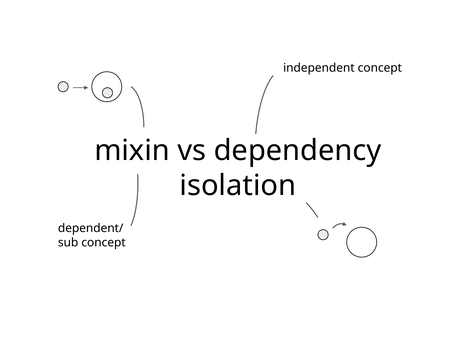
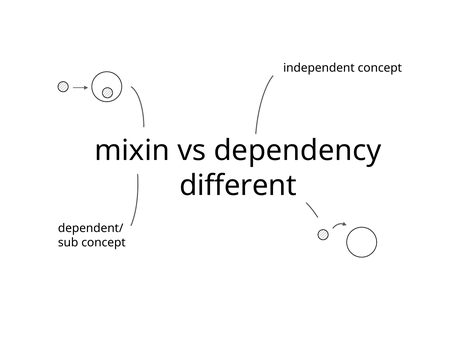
isolation: isolation -> different (238, 186)
